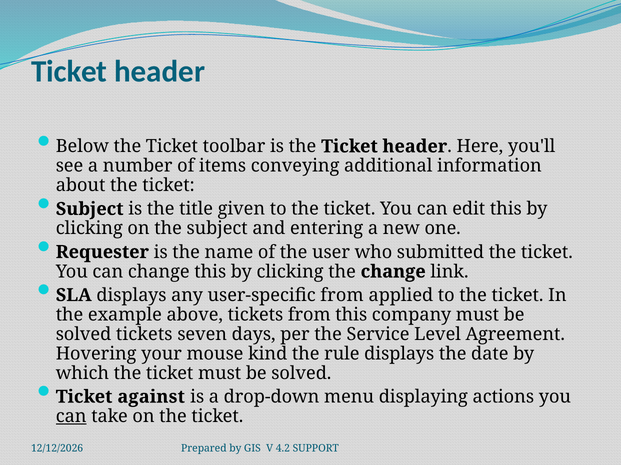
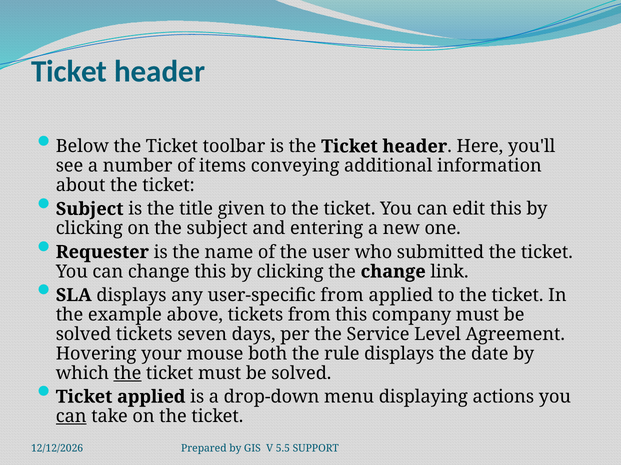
kind: kind -> both (268, 354)
the underline: none -> present (128, 374)
Ticket against: against -> applied (151, 397)
4.2: 4.2 -> 5.5 (283, 449)
